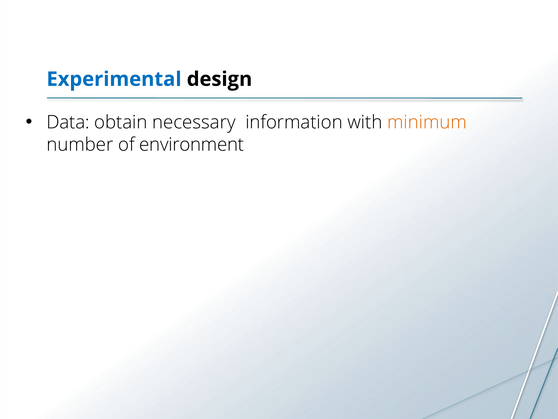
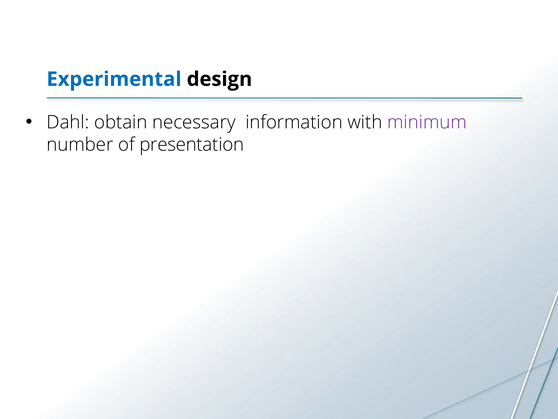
Data: Data -> Dahl (68, 122)
minimum colour: orange -> purple (427, 122)
environment: environment -> presentation (192, 144)
